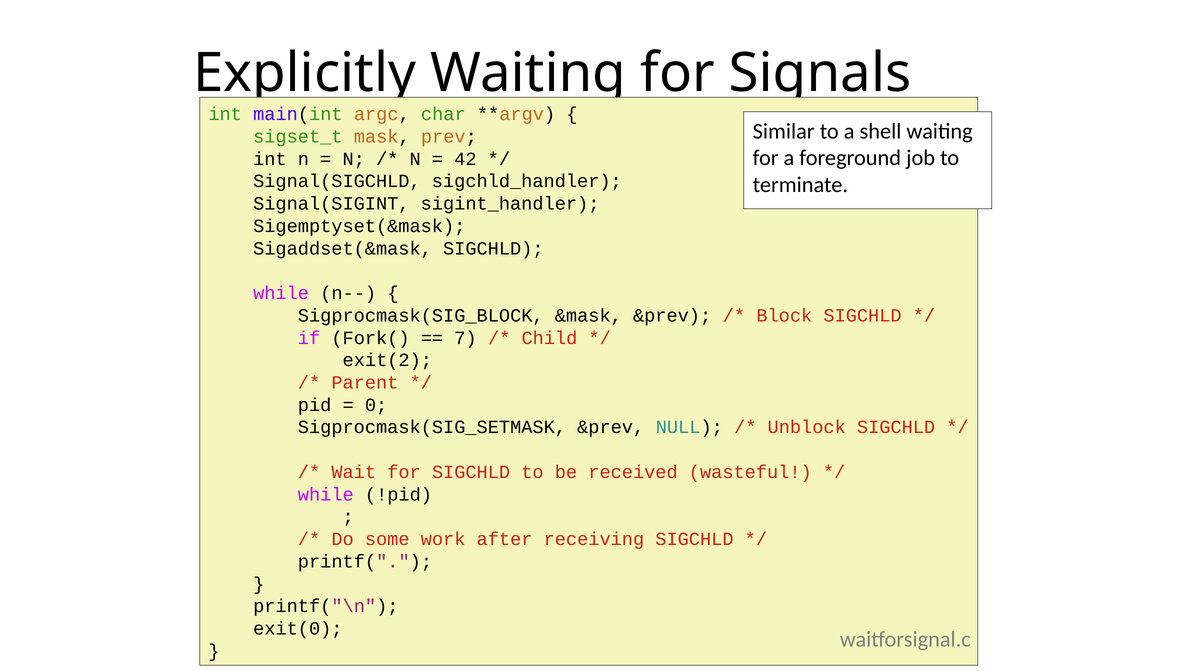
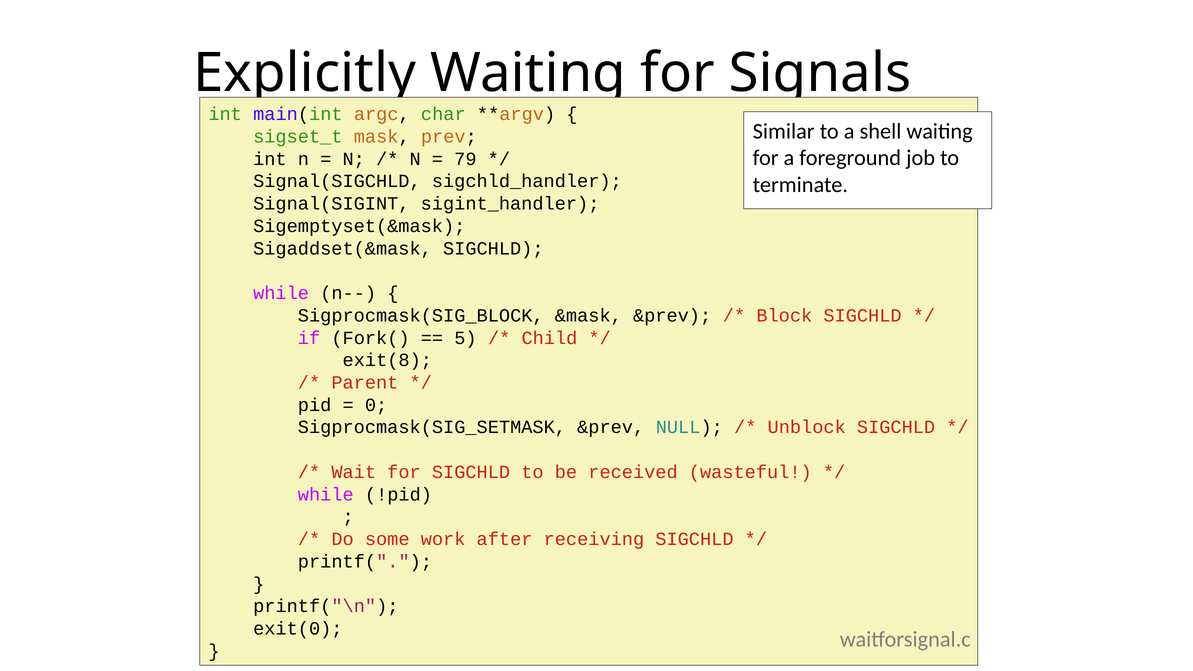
42: 42 -> 79 (465, 159)
7: 7 -> 5 (465, 338)
exit(2: exit(2 -> exit(8 (387, 360)
